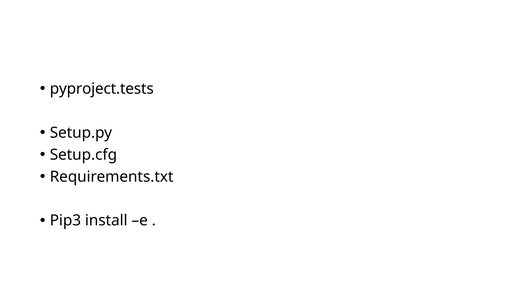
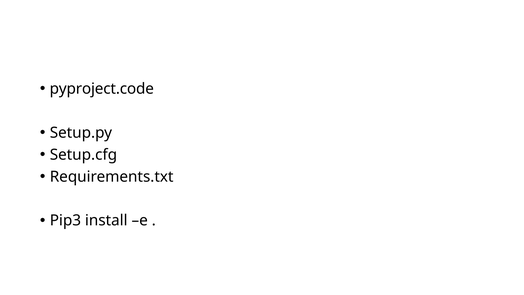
pyproject.tests: pyproject.tests -> pyproject.code (102, 89)
